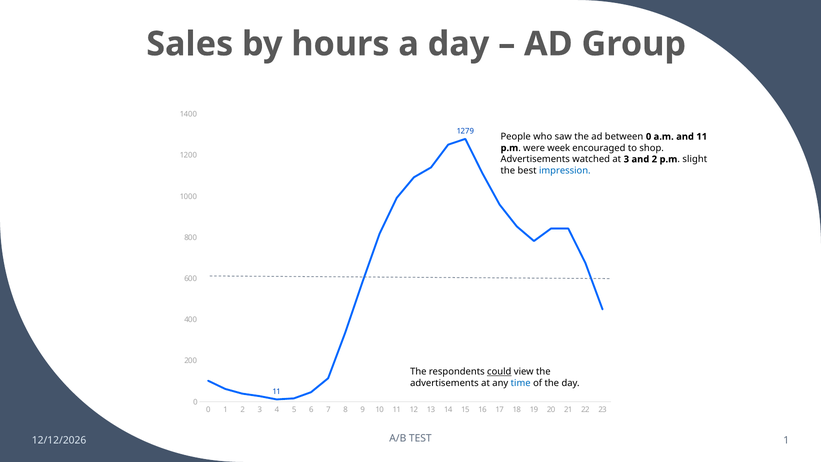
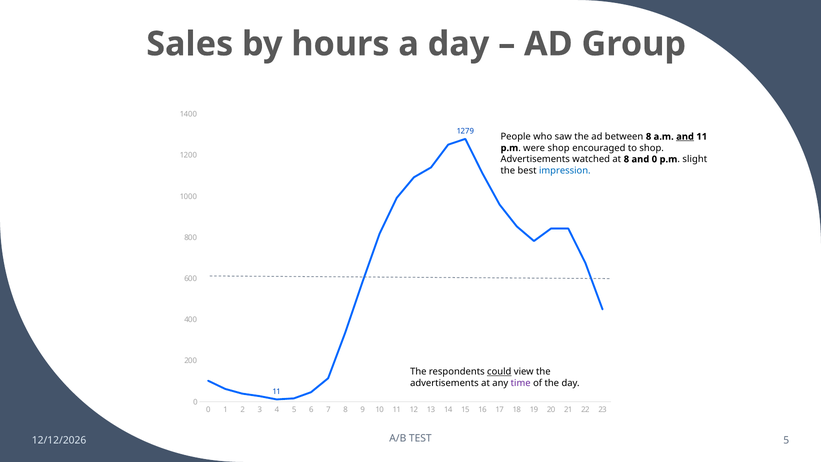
between 0: 0 -> 8 (649, 137)
and underline: none -> present (685, 137)
were week: week -> shop (559, 148)
at 3: 3 -> 8 (626, 159)
and 2: 2 -> 0 (654, 159)
time colour: blue -> purple (521, 383)
TEST 1: 1 -> 5 (786, 440)
